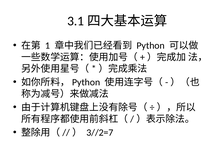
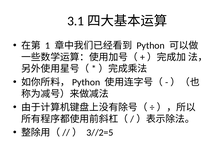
3//2=7: 3//2=7 -> 3//2=5 (100, 133)
